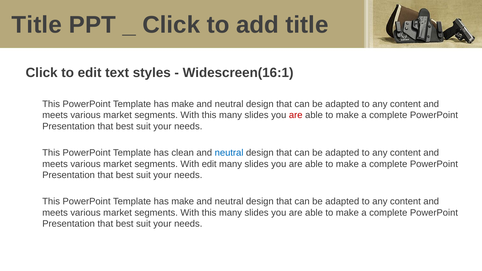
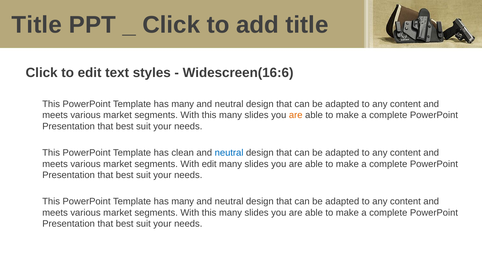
Widescreen(16:1: Widescreen(16:1 -> Widescreen(16:6 (238, 73)
make: make -> many (183, 104)
are colour: red -> orange (296, 115)
make: make -> many (183, 202)
